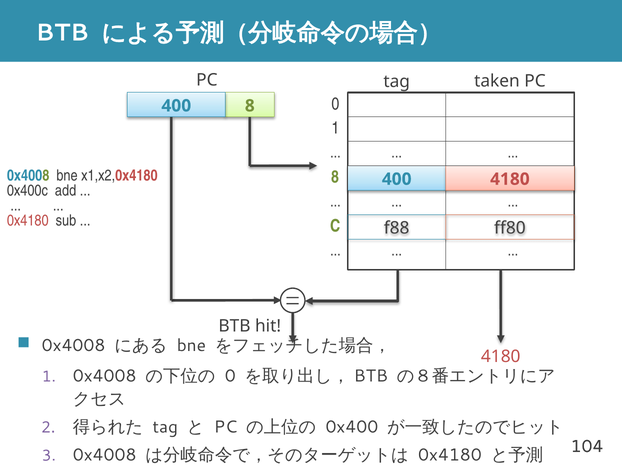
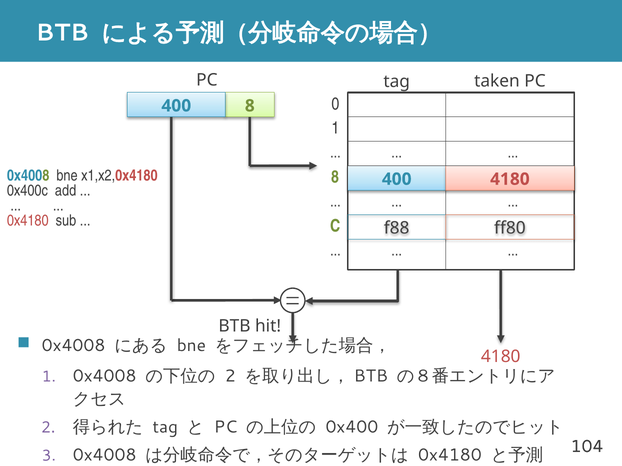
0: 0 -> 2 (230, 377)
